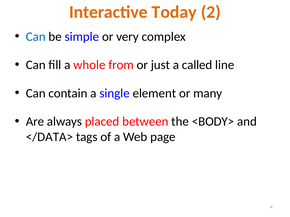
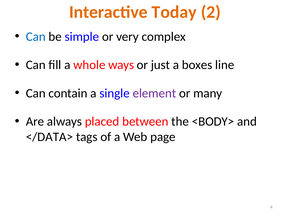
from: from -> ways (121, 65)
called: called -> boxes (197, 65)
element colour: black -> purple (154, 93)
